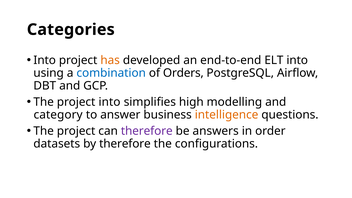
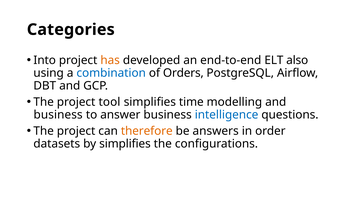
ELT into: into -> also (297, 60)
project into: into -> tool (109, 102)
high: high -> time (191, 102)
category: category -> business (58, 115)
intelligence colour: orange -> blue (227, 115)
therefore colour: purple -> orange (147, 131)
by therefore: therefore -> simplifies (125, 144)
